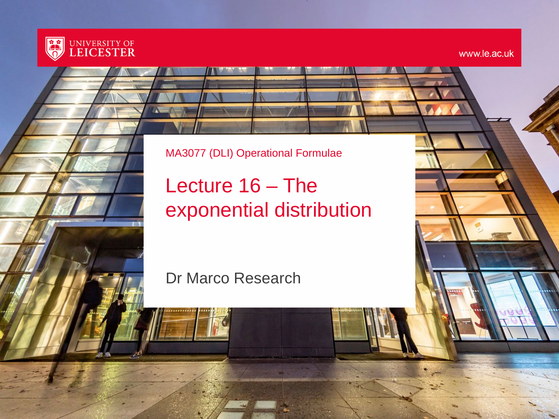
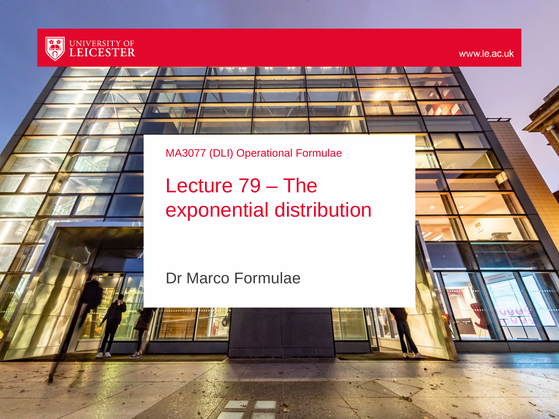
16: 16 -> 79 (250, 186)
Marco Research: Research -> Formulae (267, 278)
